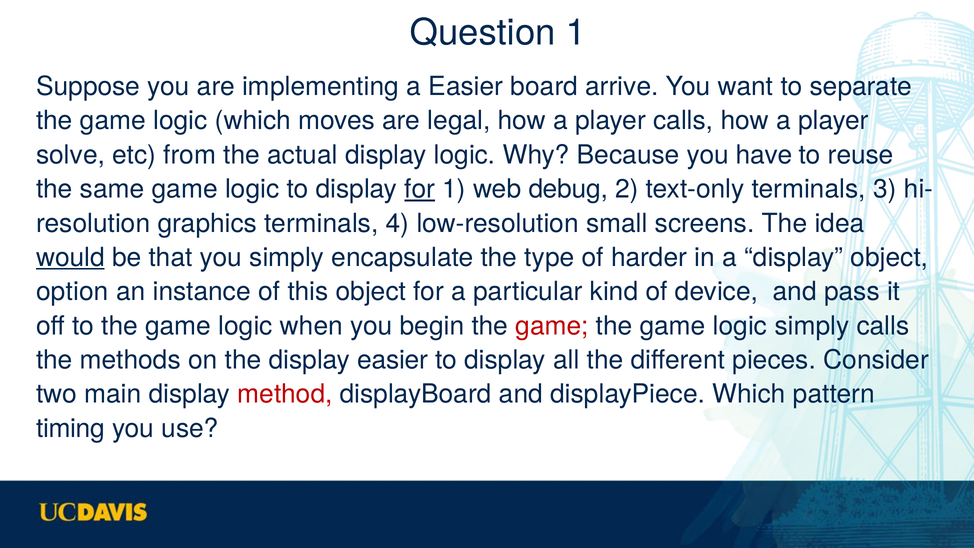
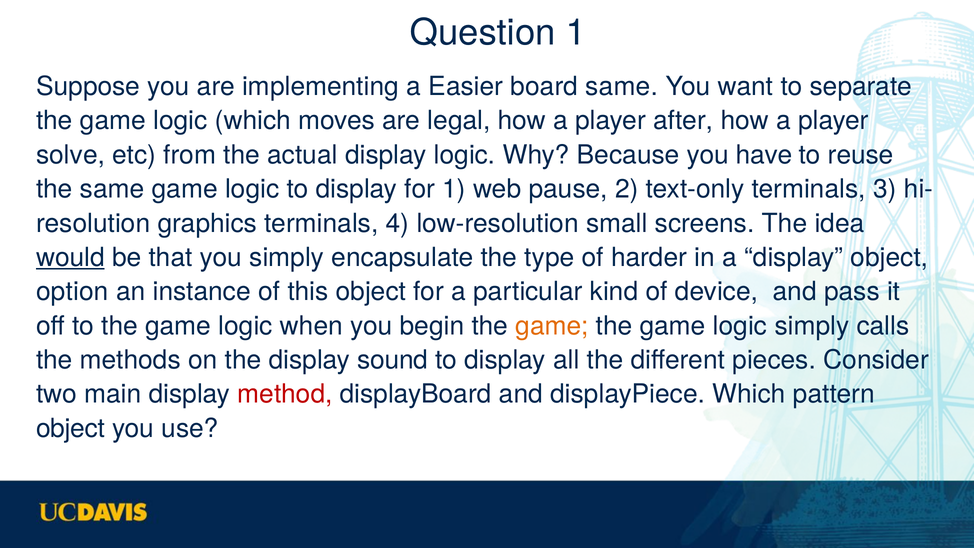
board arrive: arrive -> same (622, 87)
player calls: calls -> after (683, 121)
for underline: present -> none (420, 189)
debug: debug -> pause (568, 189)
game colour: red -> orange (552, 326)
display easier: easier -> sound (393, 360)
timing: timing -> object (71, 428)
